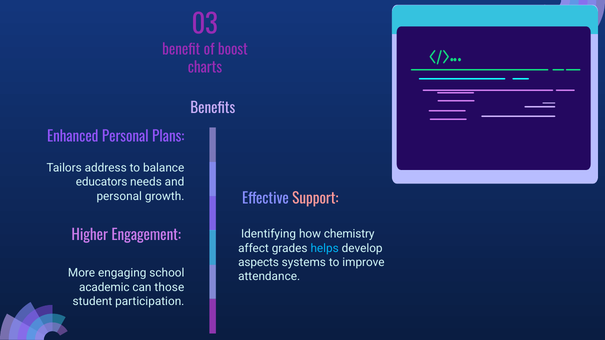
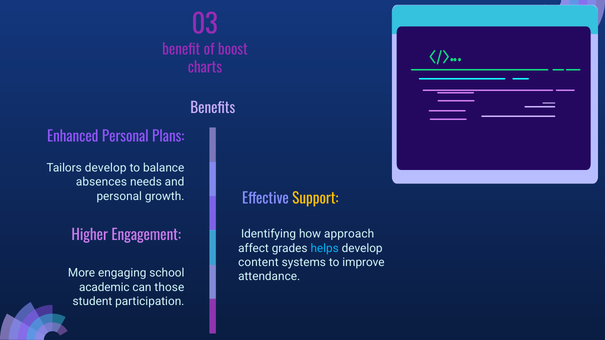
Tailors address: address -> develop (106, 168)
educators: educators -> absences (101, 182)
Support colour: pink -> yellow (315, 199)
chemistry: chemistry -> approach (349, 234)
aspects: aspects -> content (258, 263)
